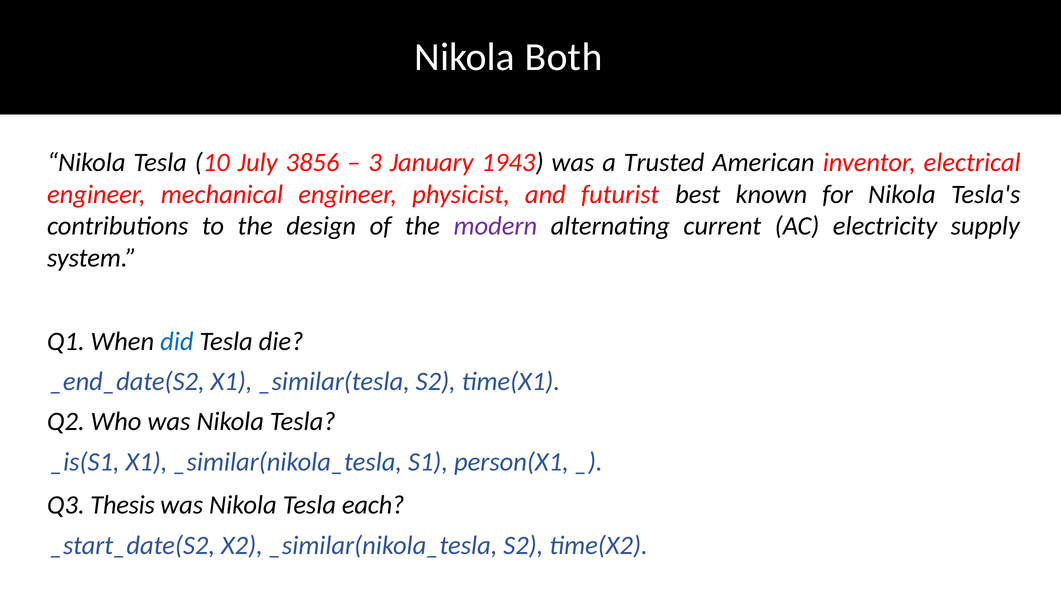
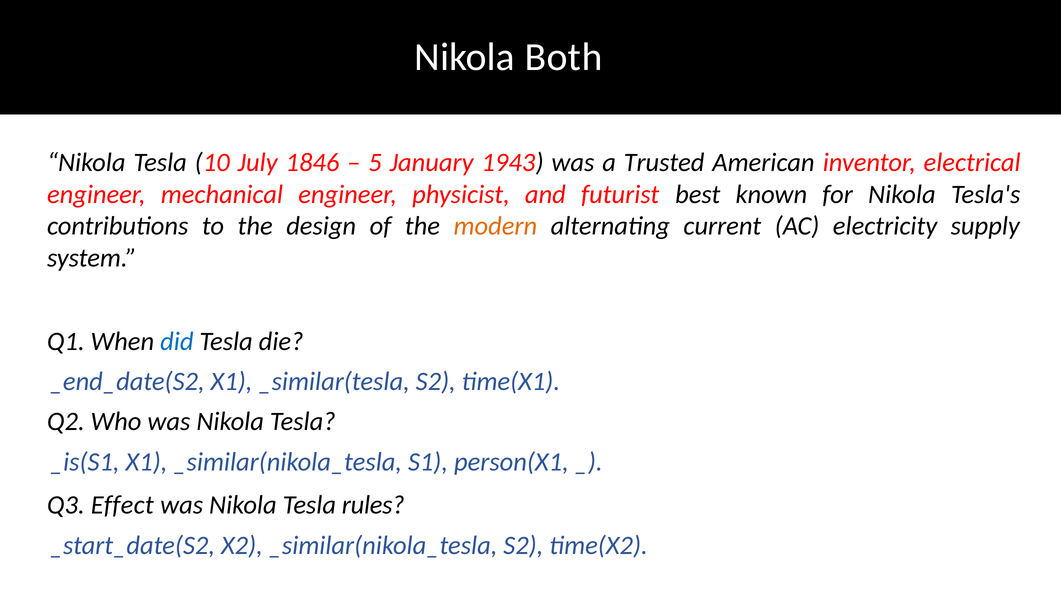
3856: 3856 -> 1846 (312, 162)
3: 3 -> 5 (375, 162)
modern colour: purple -> orange (495, 226)
Thesis: Thesis -> Effect (122, 505)
each: each -> rules (373, 505)
